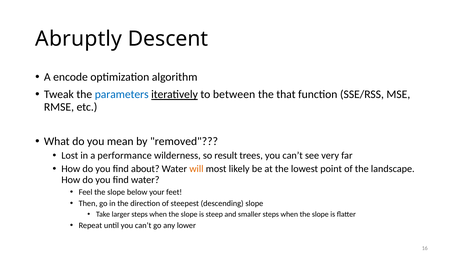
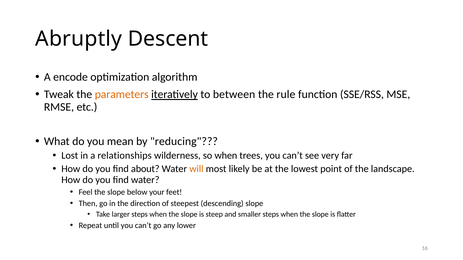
parameters colour: blue -> orange (122, 95)
that: that -> rule (286, 95)
removed: removed -> reducing (184, 142)
performance: performance -> relationships (125, 156)
so result: result -> when (226, 156)
